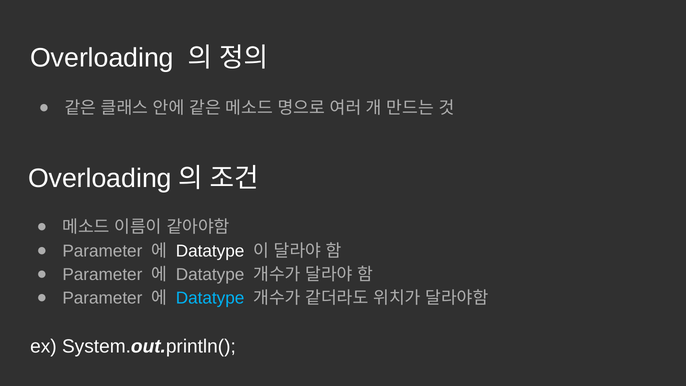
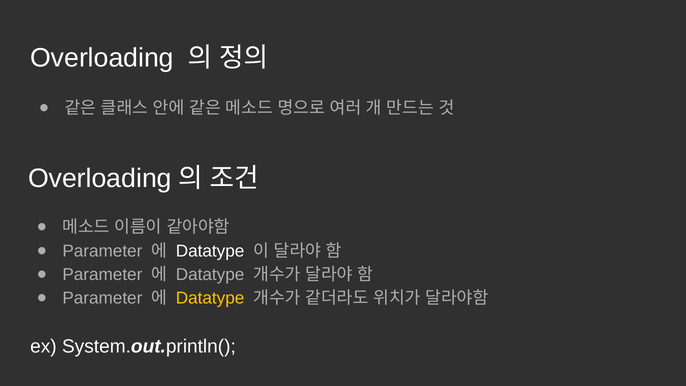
Datatype colour: light blue -> yellow (210, 298)
